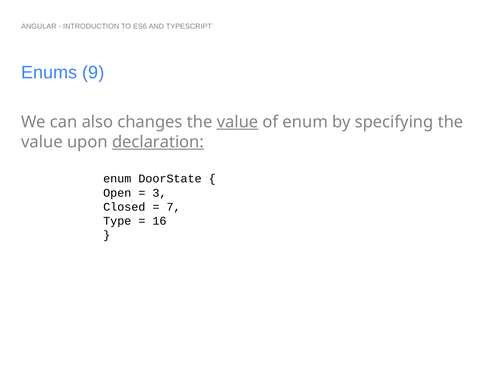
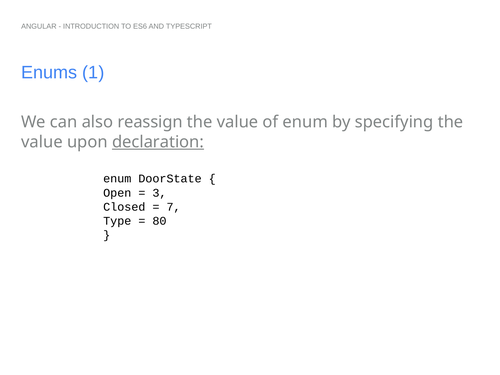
9: 9 -> 1 (93, 73)
changes: changes -> reassign (150, 122)
value underline: present -> none (237, 122)
16: 16 -> 80 (159, 221)
